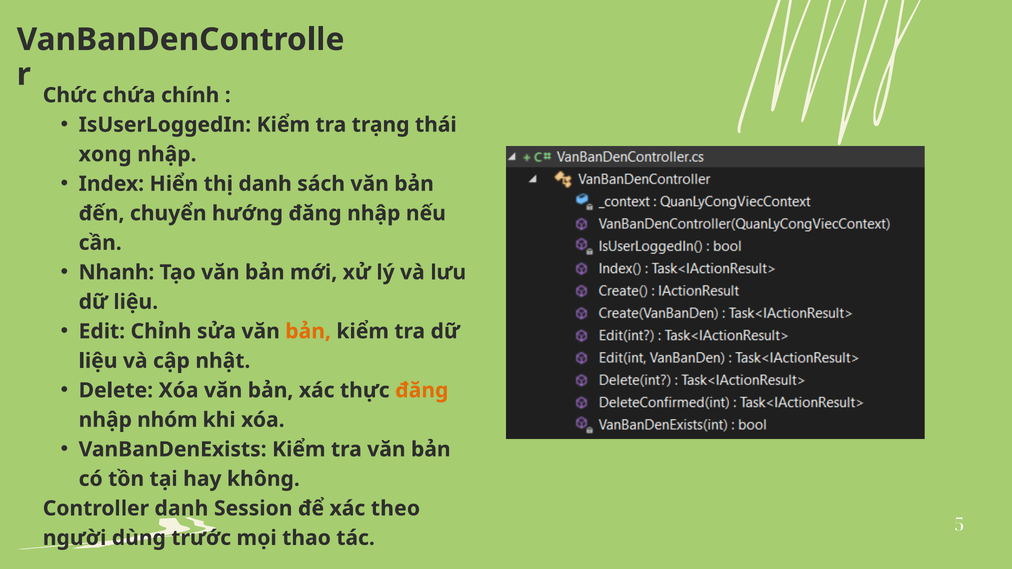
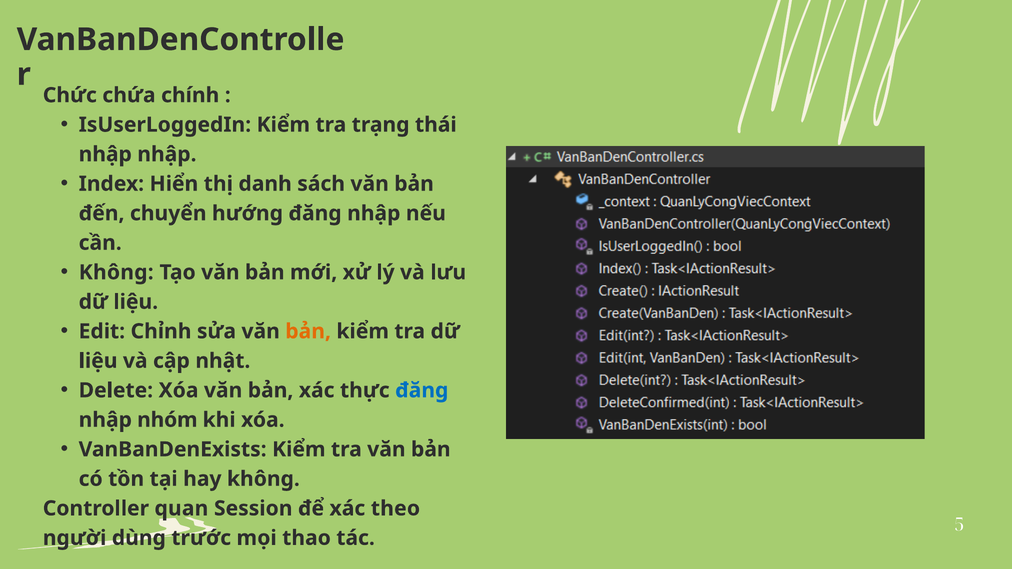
xong: xong -> nhập (105, 154)
Nhanh: Nhanh -> Không (116, 272)
đăng colour: orange -> blue (422, 391)
Controller danh: danh -> quan (181, 509)
